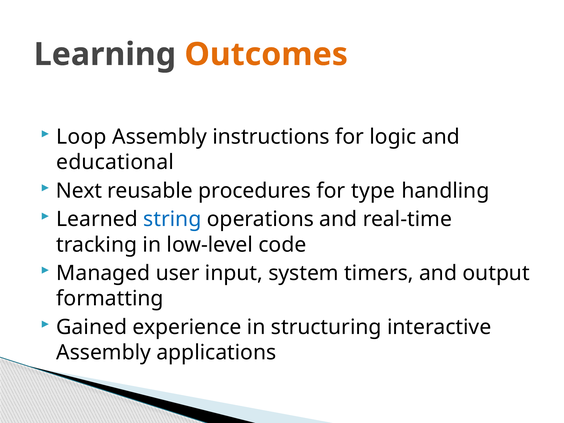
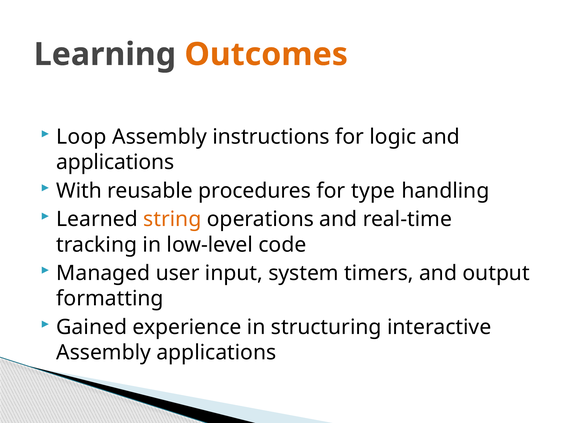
educational: educational -> applications (115, 162)
Next: Next -> With (79, 191)
string colour: blue -> orange (172, 219)
